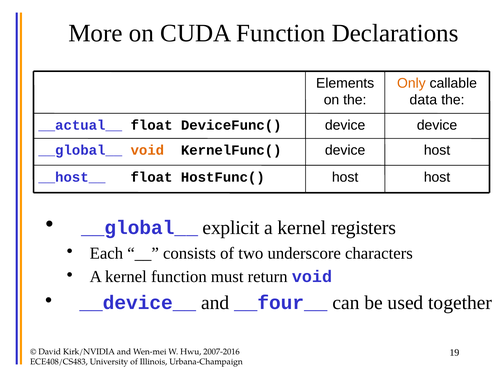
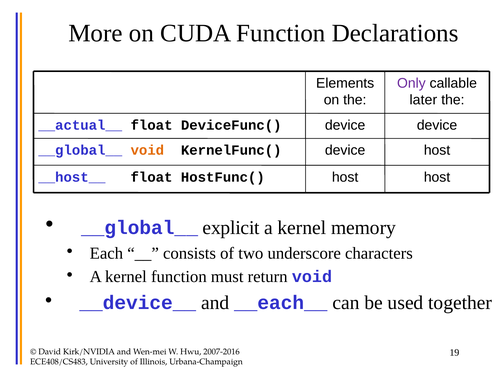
Only colour: orange -> purple (411, 83)
data: data -> later (423, 100)
registers: registers -> memory (363, 228)
__four__: __four__ -> __each__ (281, 302)
